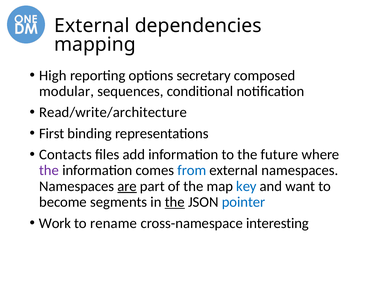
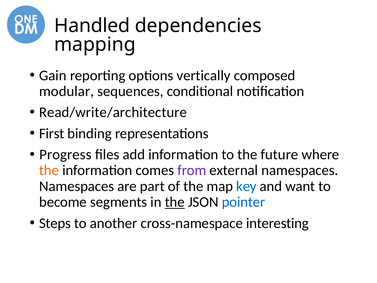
External: External -> Handled (92, 26)
High: High -> Gain (53, 75)
secretary: secretary -> vertically (204, 75)
Contacts: Contacts -> Progress (65, 154)
the colour: purple -> orange (49, 170)
from colour: blue -> purple (192, 170)
are underline: present -> none (127, 186)
Work: Work -> Steps (55, 223)
rename: rename -> another (114, 223)
